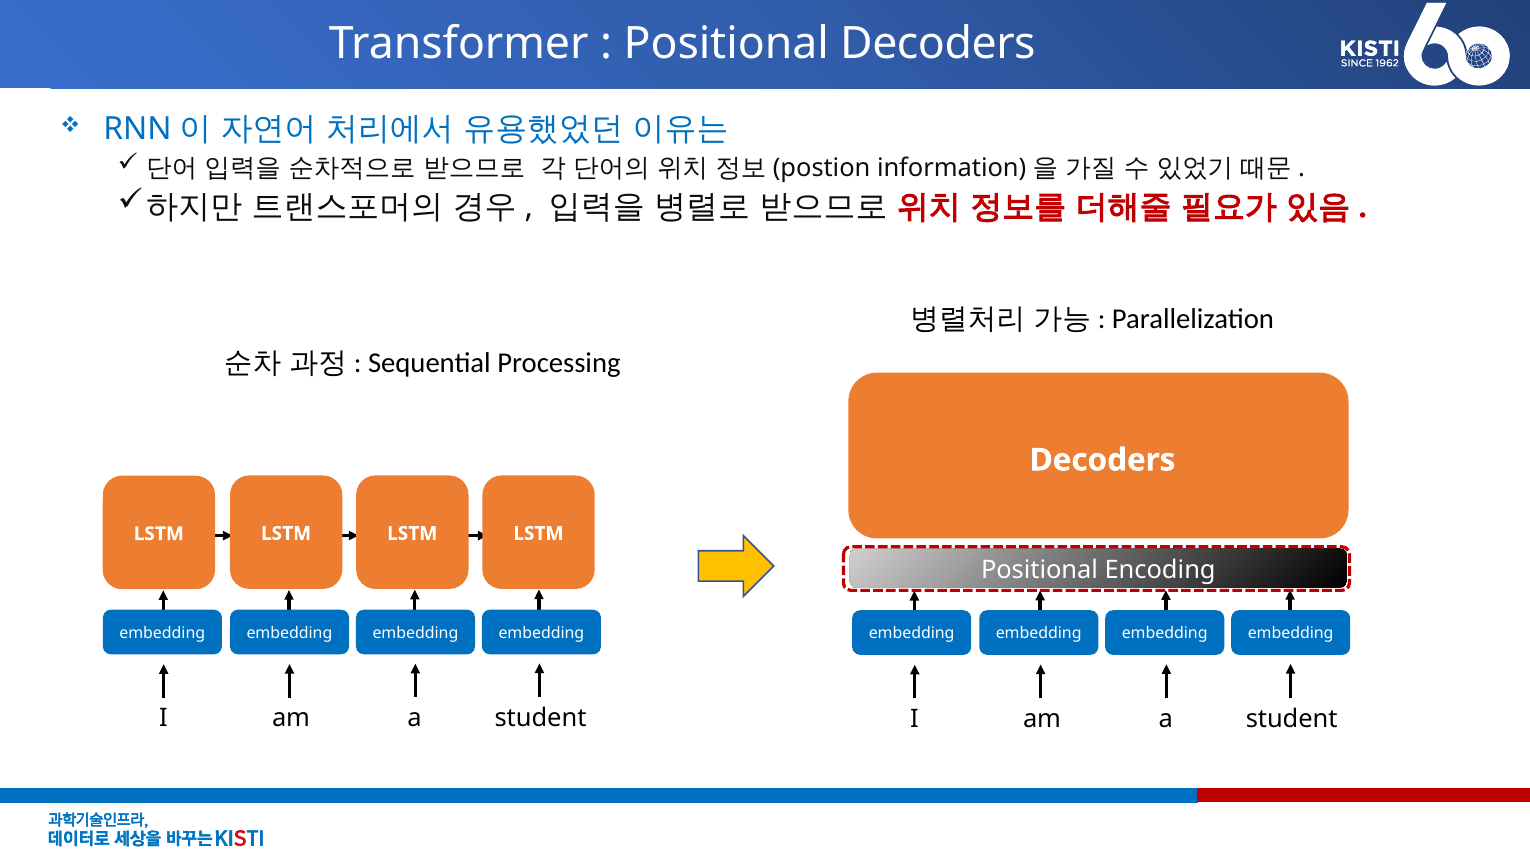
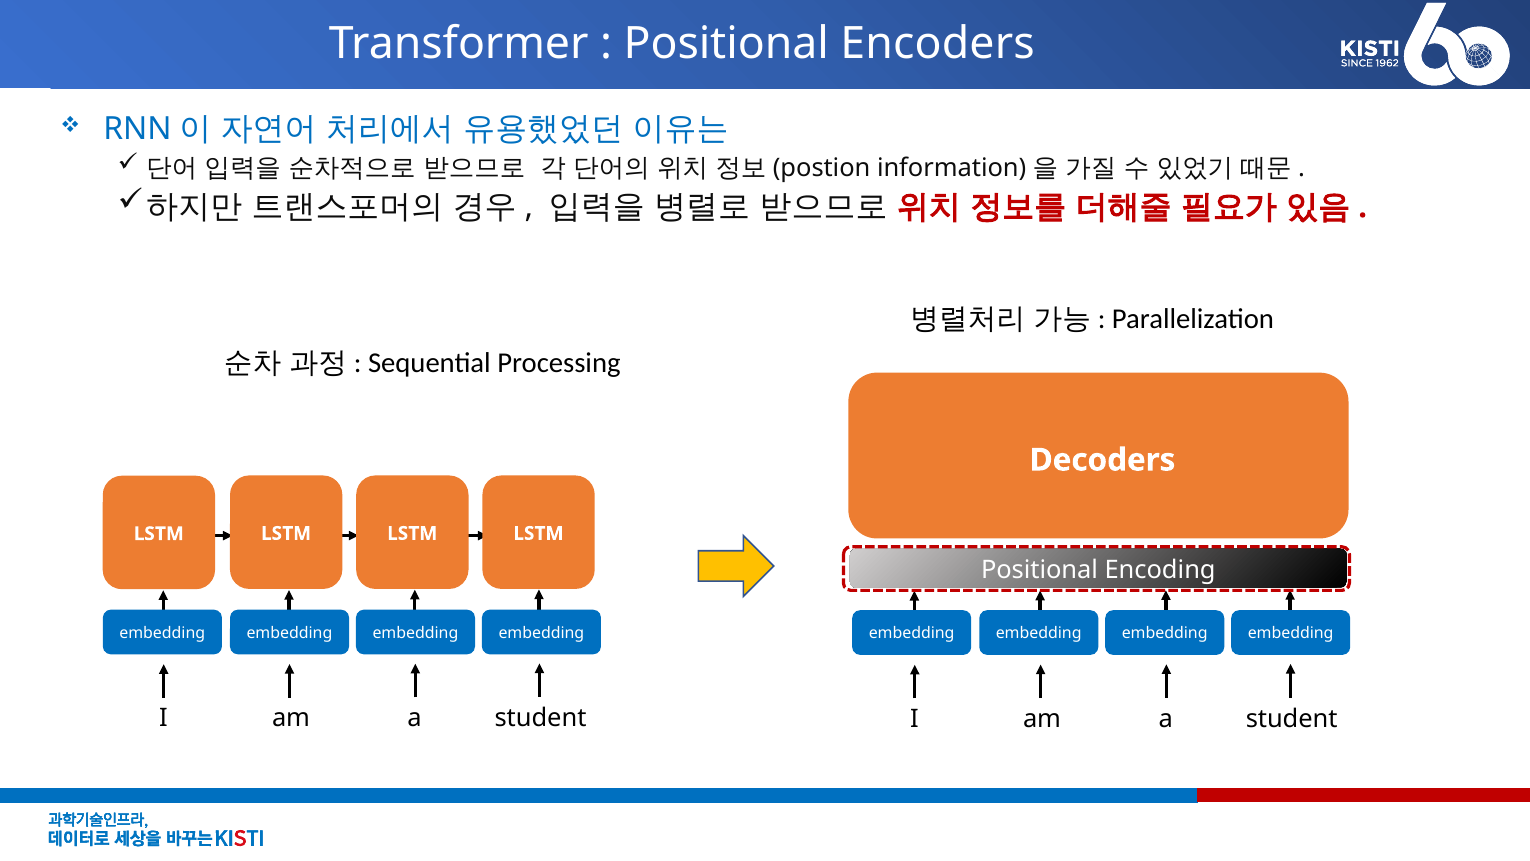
Positional Decoders: Decoders -> Encoders (938, 44)
